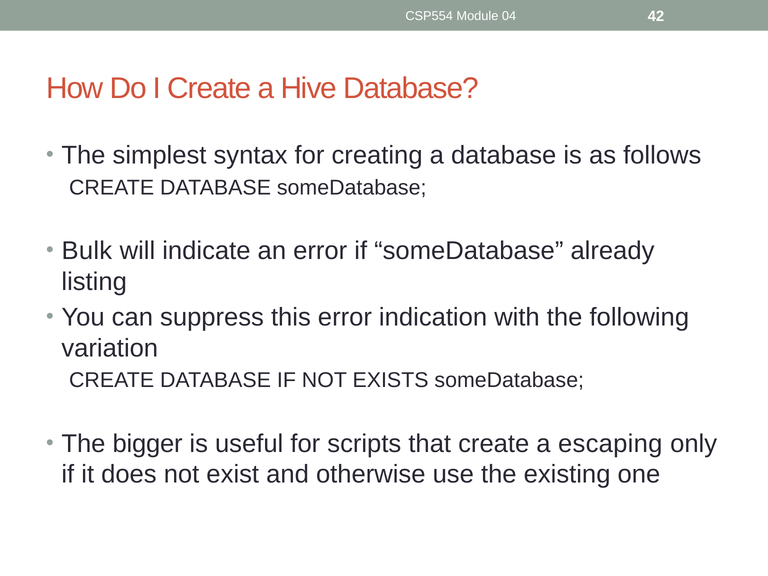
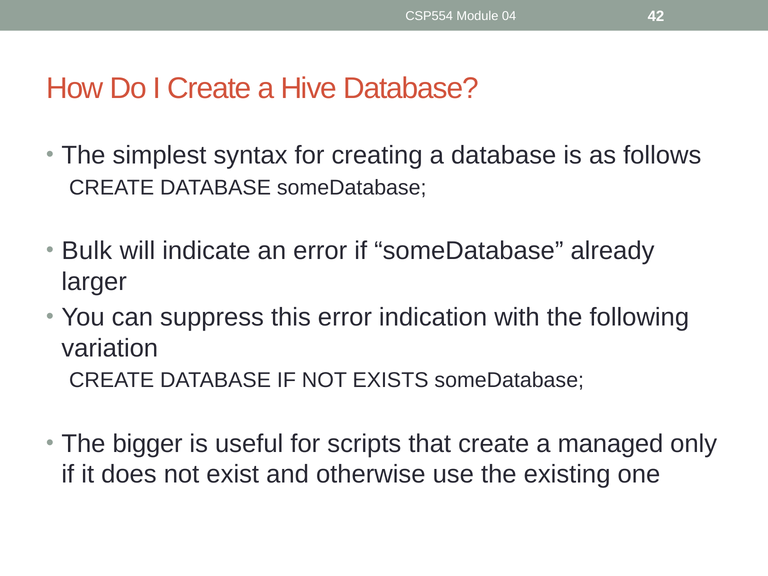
listing: listing -> larger (94, 282)
escaping: escaping -> managed (610, 444)
